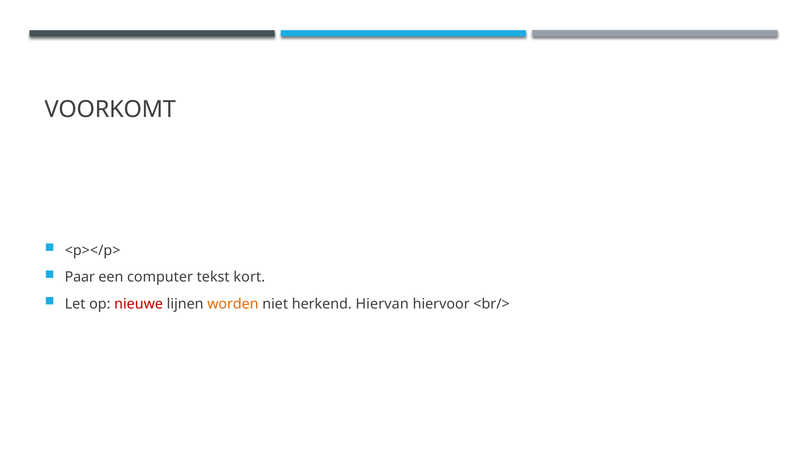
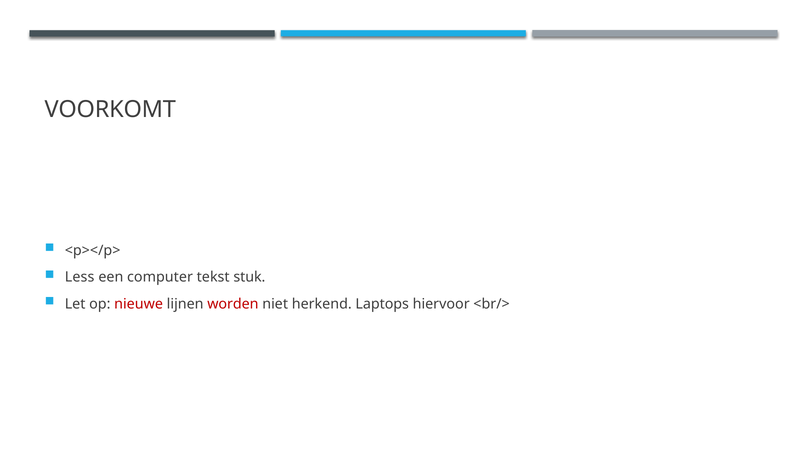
Paar: Paar -> Less (80, 277)
kort: kort -> stuk (249, 277)
worden colour: orange -> red (233, 304)
Hiervan: Hiervan -> Laptops (382, 304)
